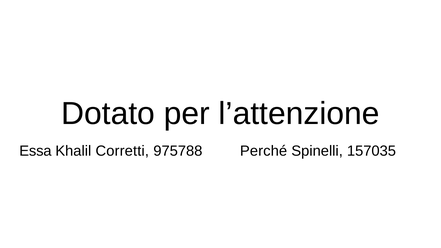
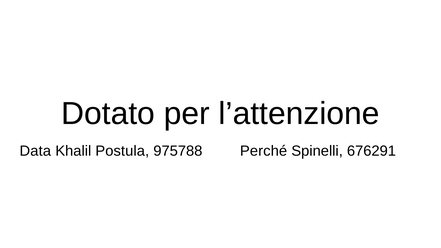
Essa: Essa -> Data (35, 151)
Corretti: Corretti -> Postula (122, 151)
157035: 157035 -> 676291 (371, 151)
